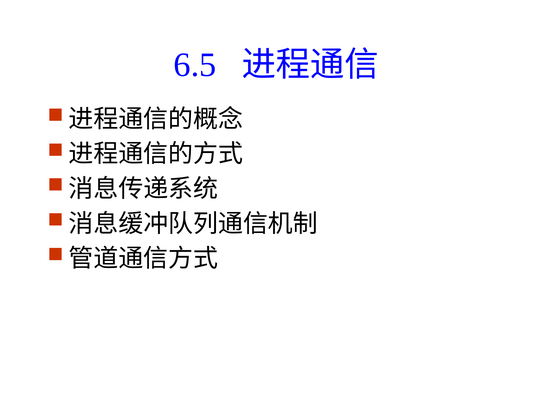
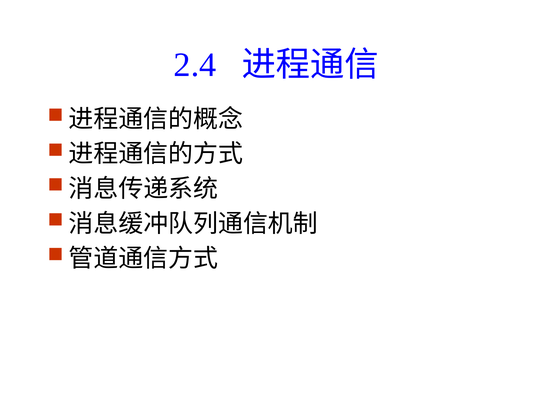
6.5: 6.5 -> 2.4 (195, 65)
